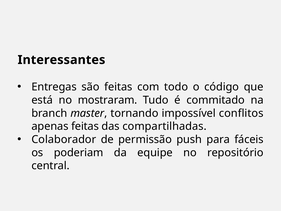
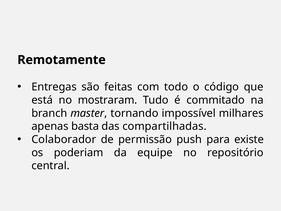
Interessantes: Interessantes -> Remotamente (62, 60)
conflitos: conflitos -> milhares (241, 113)
apenas feitas: feitas -> basta (85, 126)
fáceis: fáceis -> existe (249, 139)
